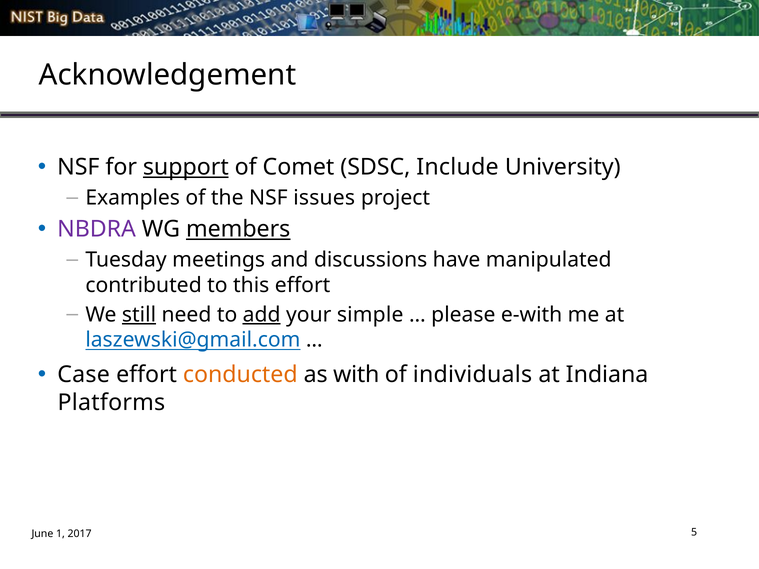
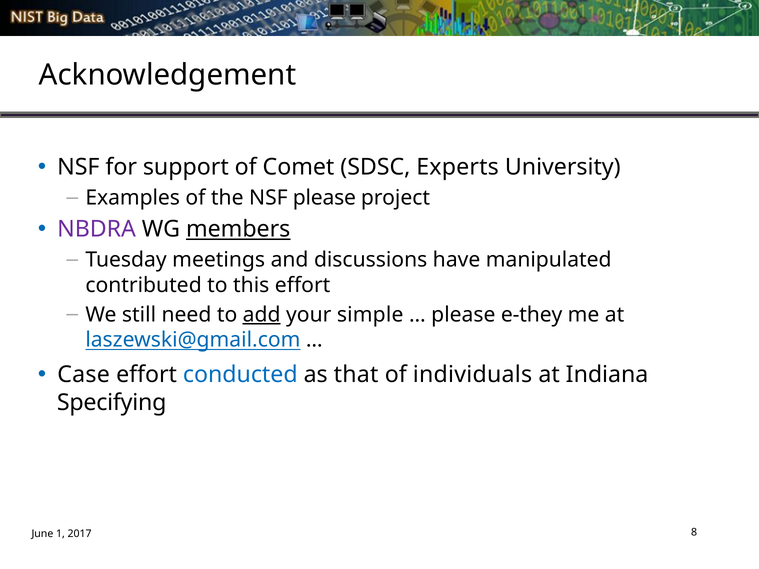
support underline: present -> none (186, 167)
Include: Include -> Experts (458, 167)
NSF issues: issues -> please (324, 198)
still underline: present -> none (139, 315)
e-with: e-with -> e-they (532, 315)
conducted colour: orange -> blue (240, 375)
with: with -> that (356, 375)
Platforms: Platforms -> Specifying (112, 403)
5: 5 -> 8 (694, 532)
